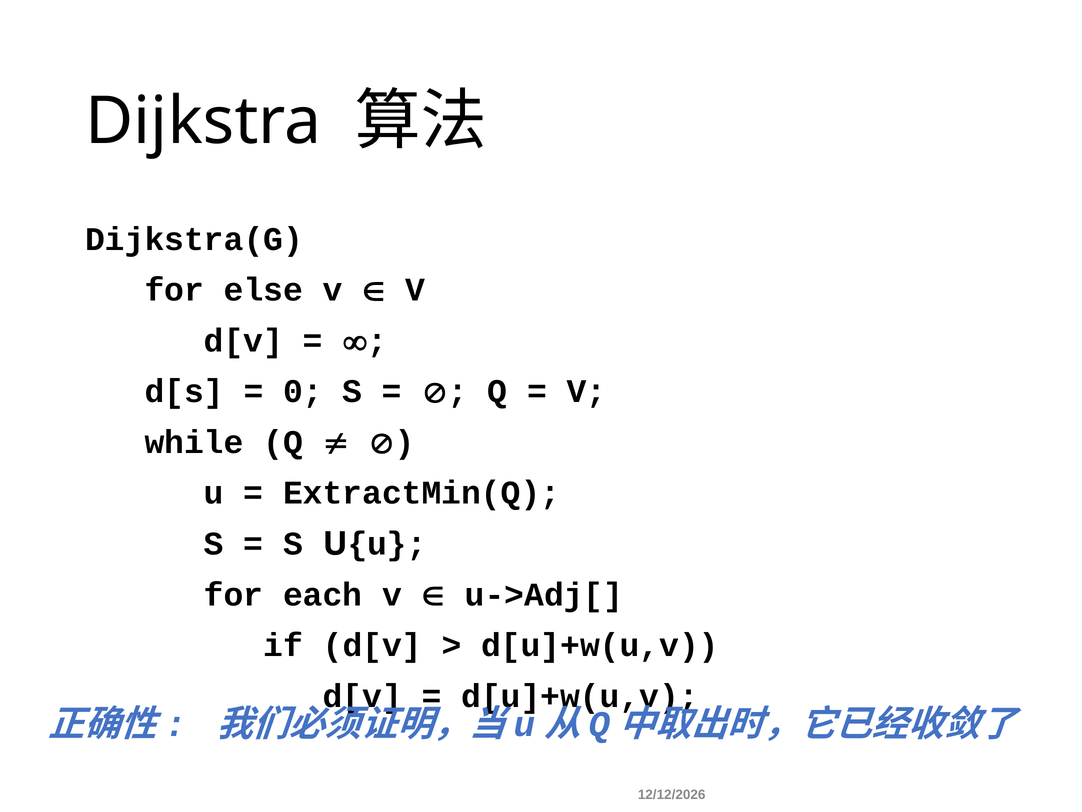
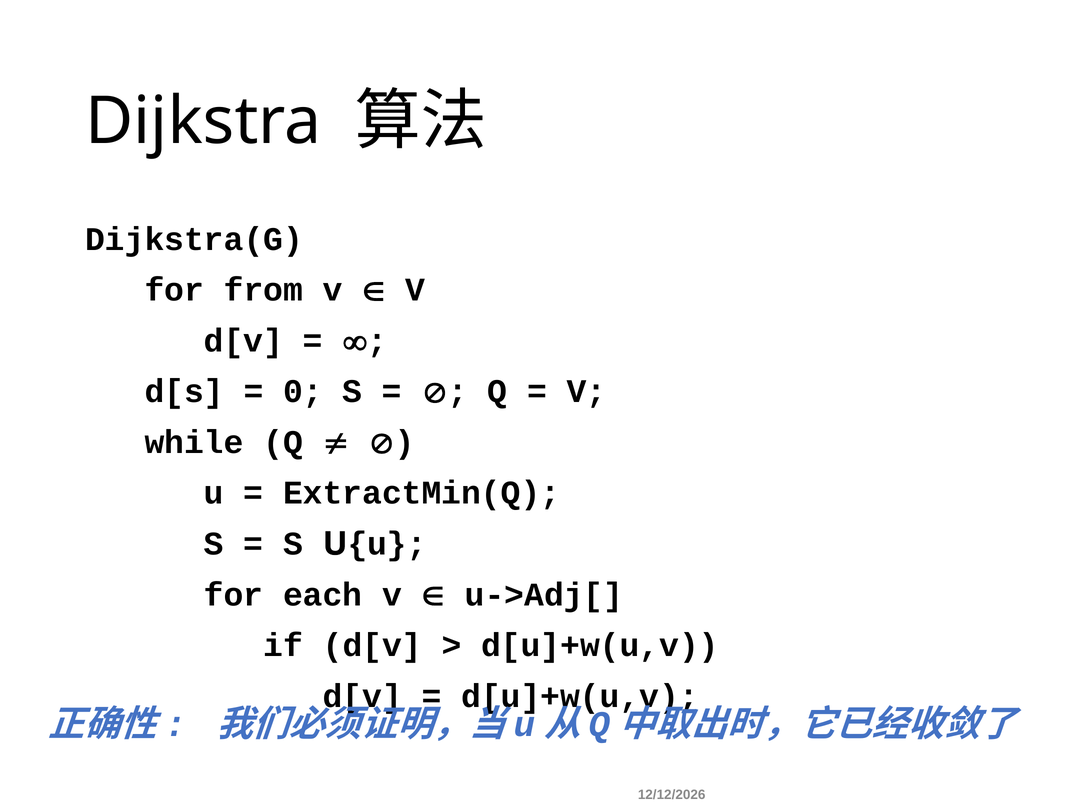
else: else -> from (263, 290)
